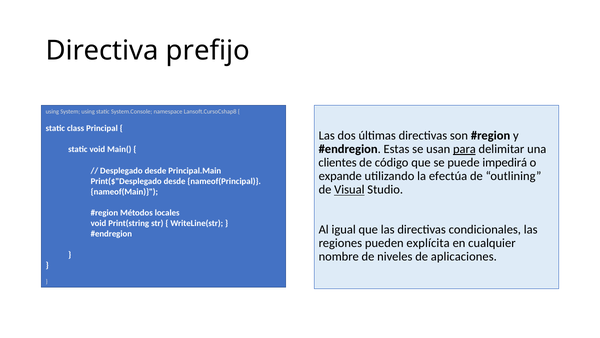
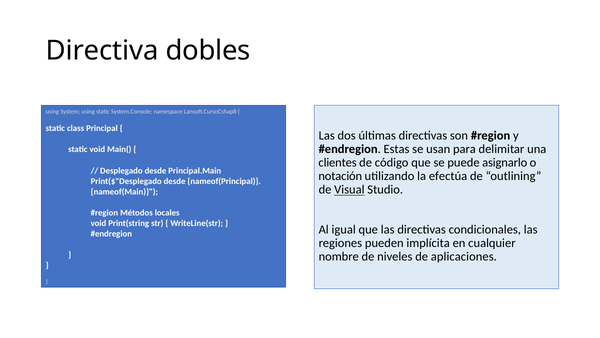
prefijo: prefijo -> dobles (208, 50)
para underline: present -> none (464, 149)
impedirá: impedirá -> asignarlo (505, 163)
expande: expande -> notación (340, 176)
explícita: explícita -> implícita (428, 243)
